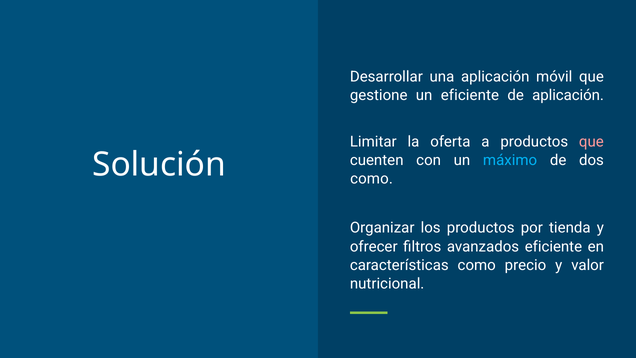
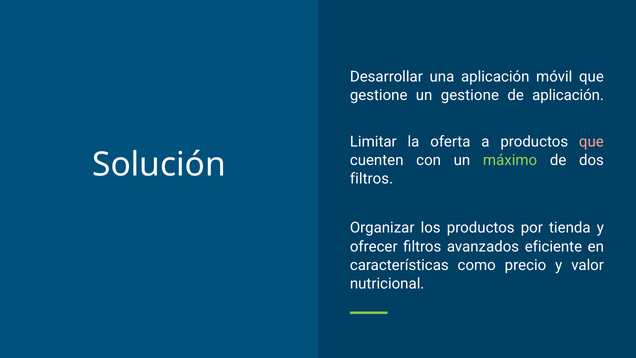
un eficiente: eficiente -> gestione (470, 95)
máximo colour: light blue -> light green (510, 160)
como: como -> filtros (372, 179)
